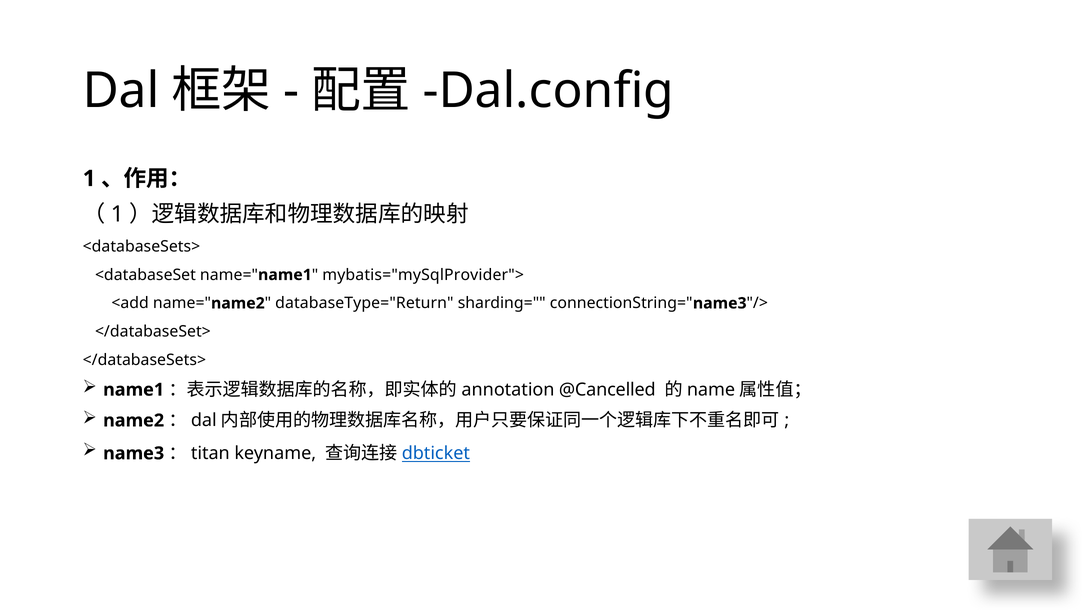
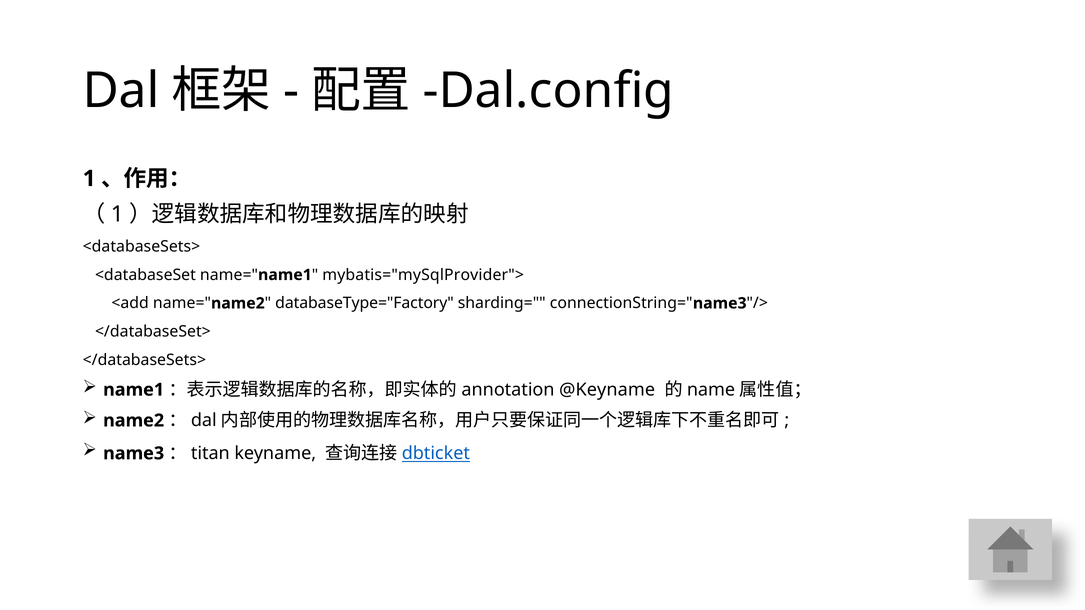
databaseType="Return: databaseType="Return -> databaseType="Factory (364, 303)
@Cancelled: @Cancelled -> @Keyname (607, 390)
